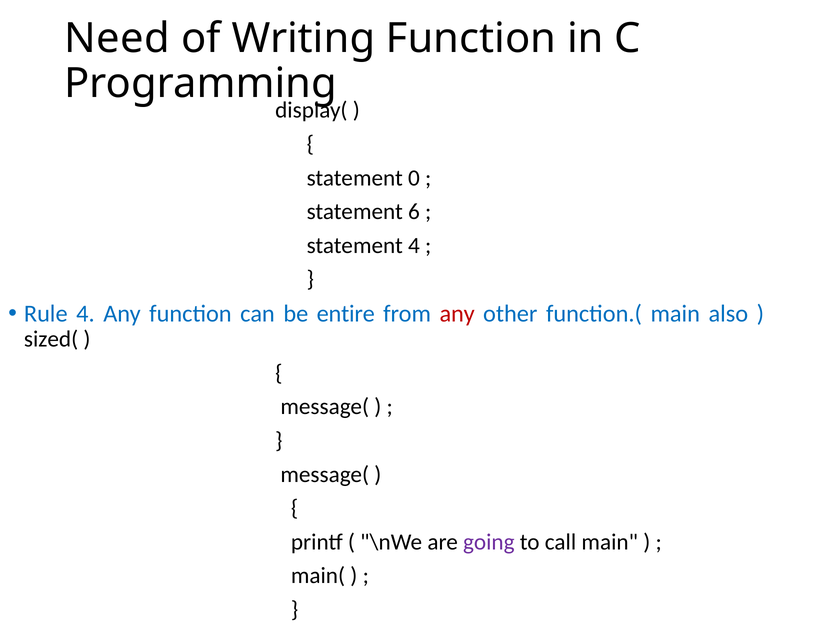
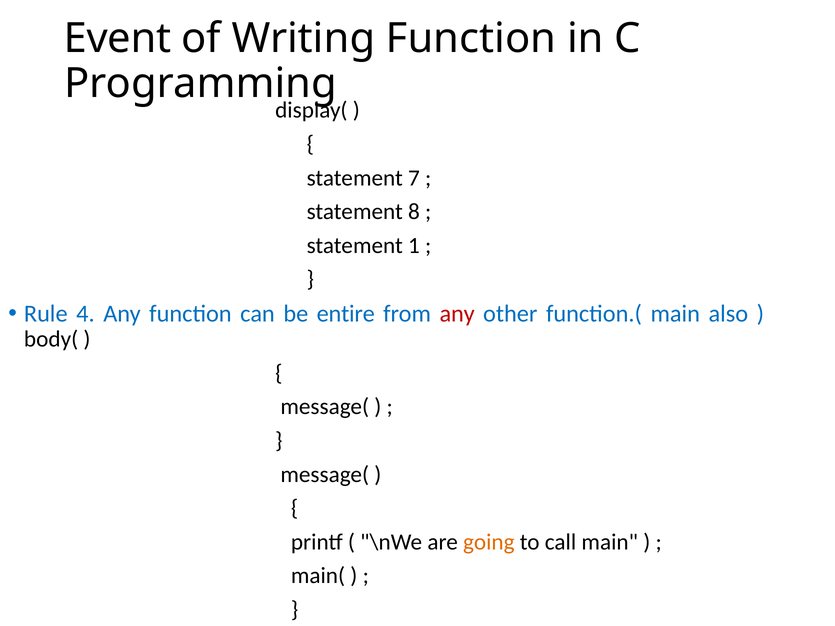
Need: Need -> Event (117, 38)
0: 0 -> 7 (414, 178)
6: 6 -> 8 (414, 212)
statement 4: 4 -> 1 (414, 246)
sized(: sized( -> body( (51, 339)
going colour: purple -> orange (489, 542)
